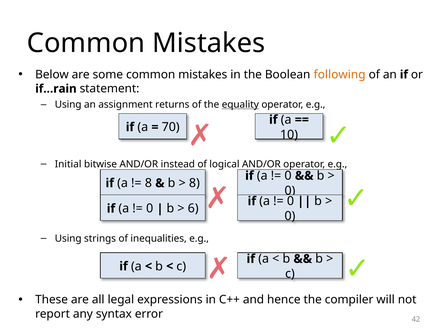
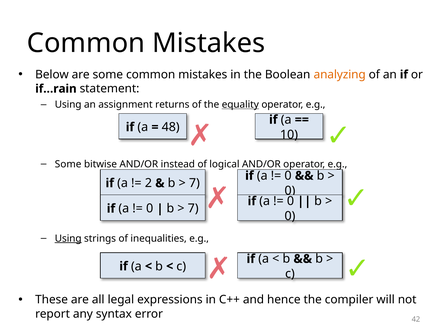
following: following -> analyzing (340, 75)
70: 70 -> 48 (171, 127)
Initial: Initial -> Some (68, 164)
8: 8 -> 2 (148, 183)
8: 8 -> 7 (194, 183)
6: 6 -> 7 (193, 209)
Using underline: none -> present (68, 239)
